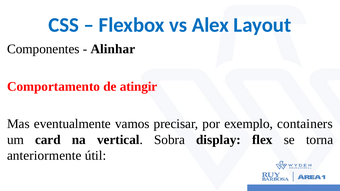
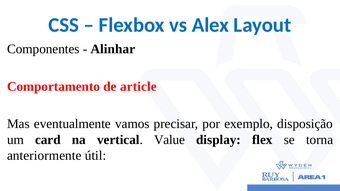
atingir: atingir -> article (138, 87)
containers: containers -> disposição (305, 124)
Sobra: Sobra -> Value (170, 140)
